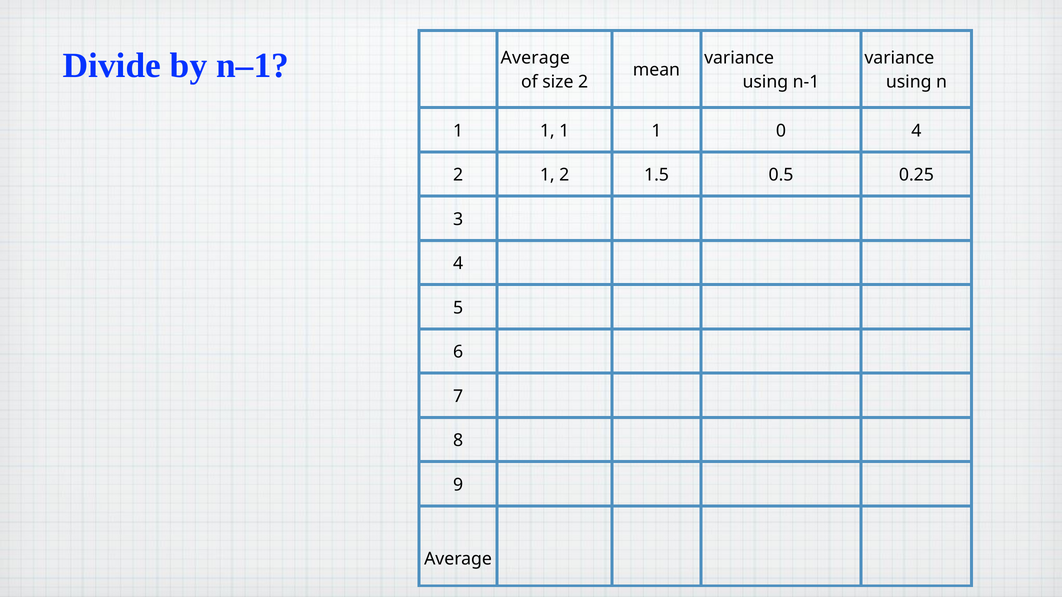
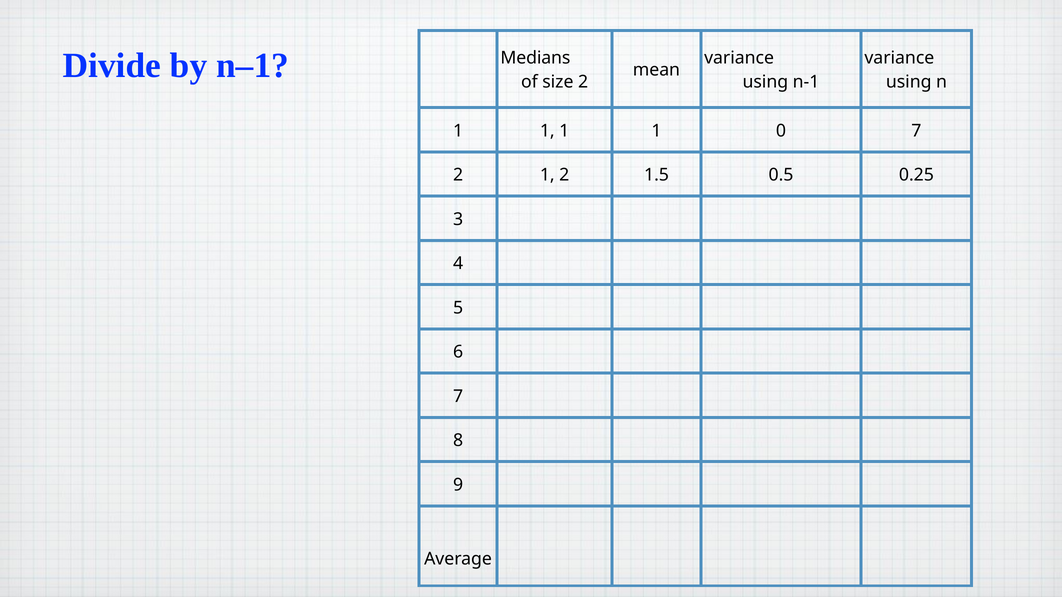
Average: Average -> Medians (535, 58)
0 4: 4 -> 7 (916, 131)
